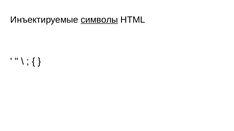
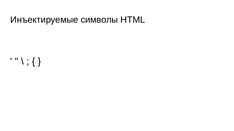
символы underline: present -> none (99, 20)
